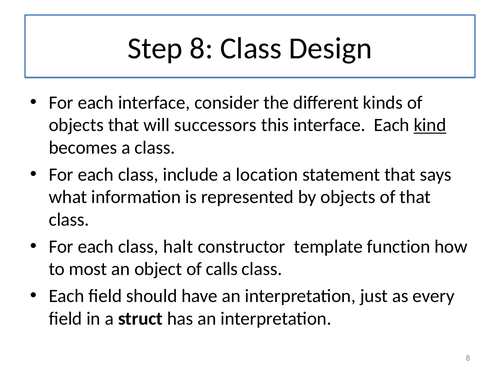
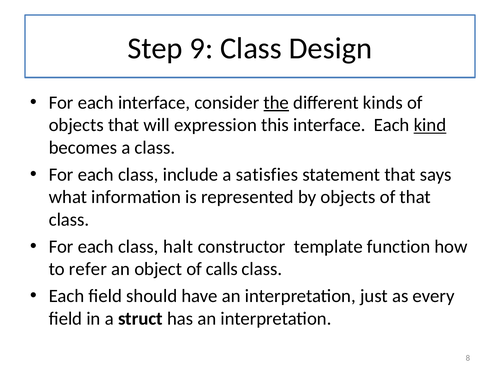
Step 8: 8 -> 9 (201, 48)
the underline: none -> present (276, 103)
successors: successors -> expression (215, 125)
location: location -> satisfies (267, 175)
most: most -> refer (88, 269)
